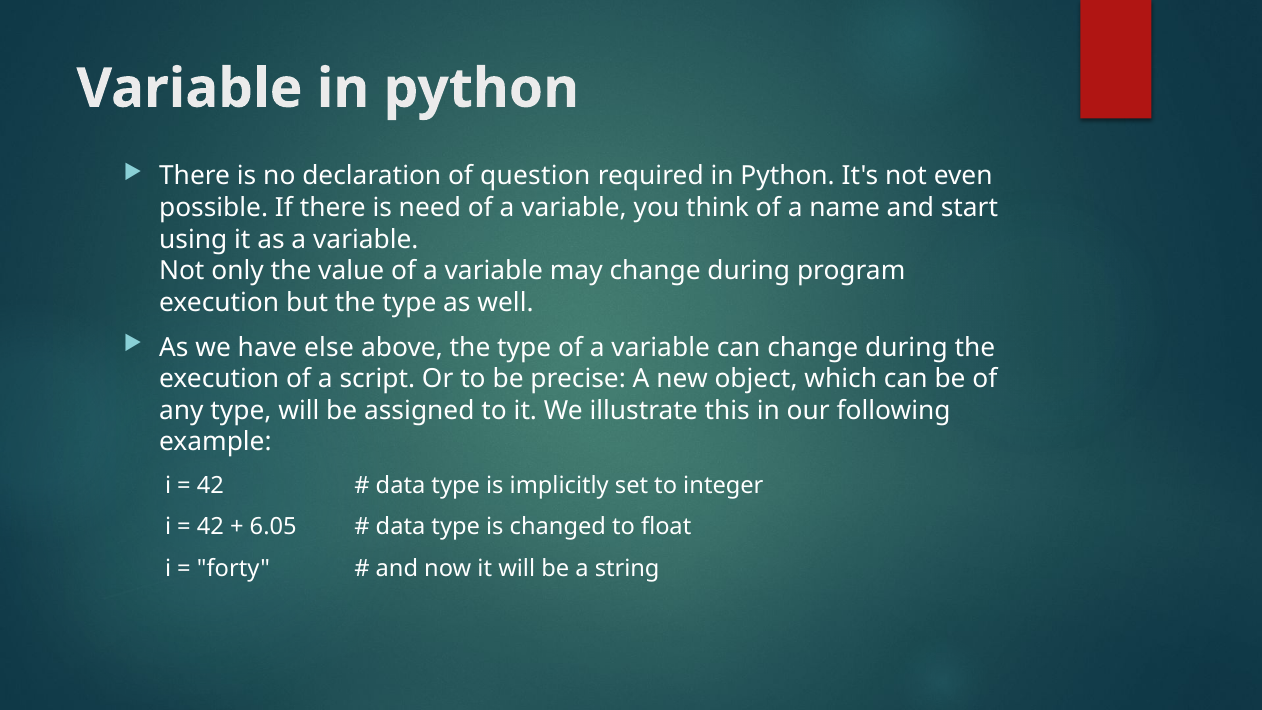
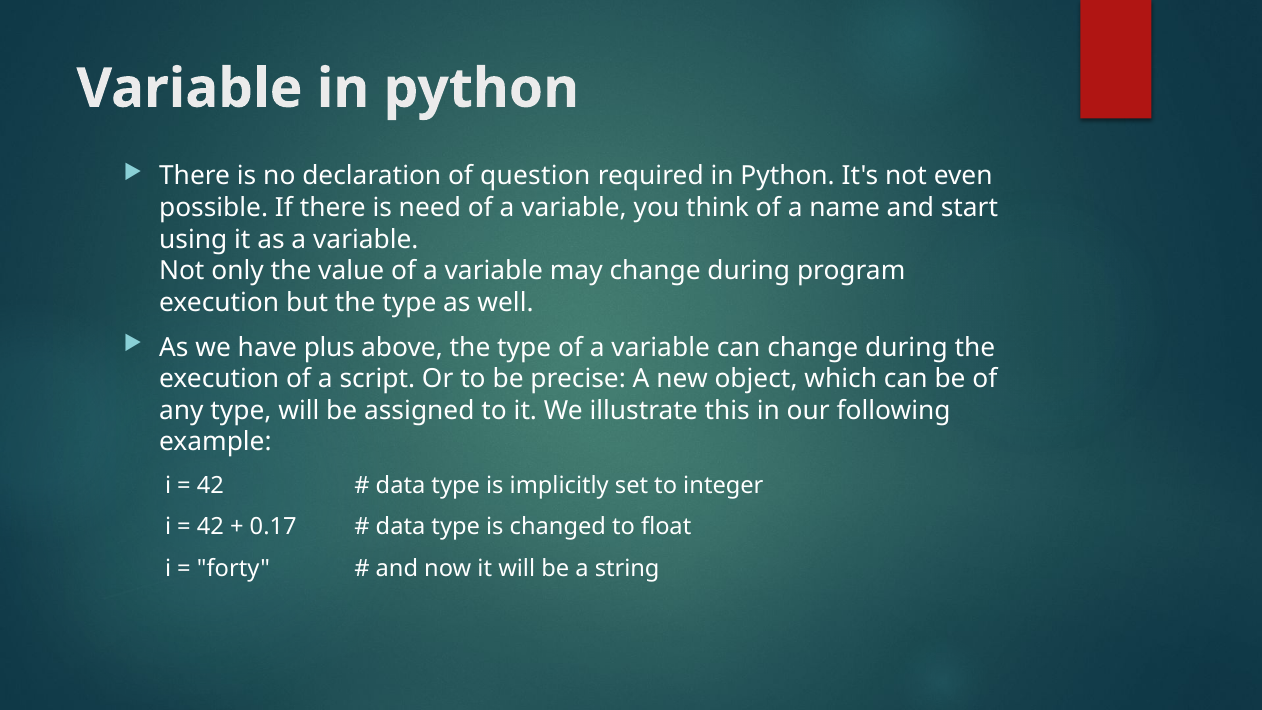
else: else -> plus (329, 347)
6.05: 6.05 -> 0.17 (273, 527)
